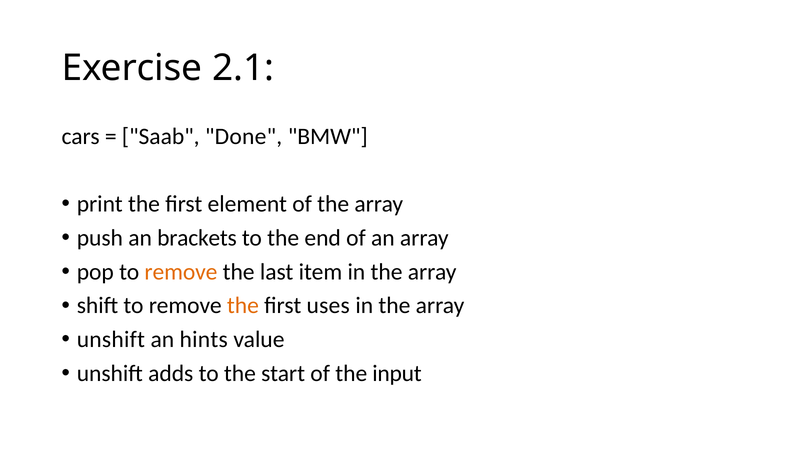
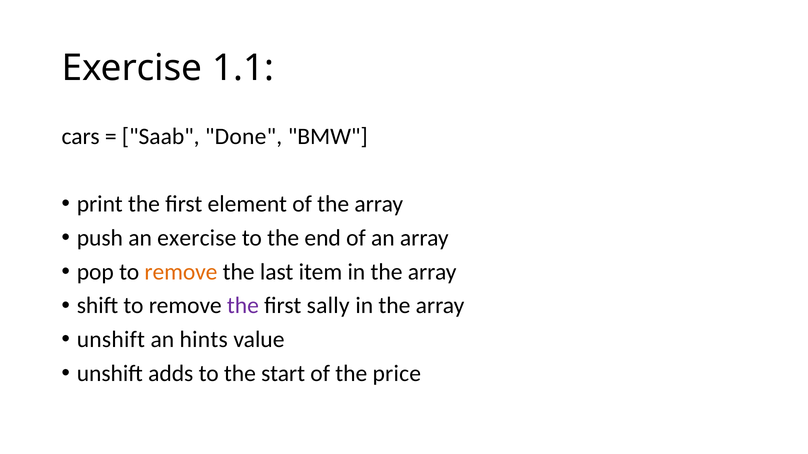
2.1: 2.1 -> 1.1 (243, 68)
an brackets: brackets -> exercise (197, 238)
the colour: orange -> purple (243, 306)
uses: uses -> sally (328, 306)
input: input -> price (397, 374)
